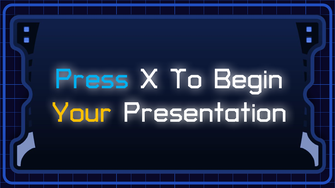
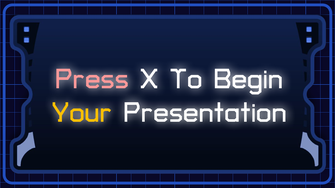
Press colour: light blue -> pink (92, 79)
